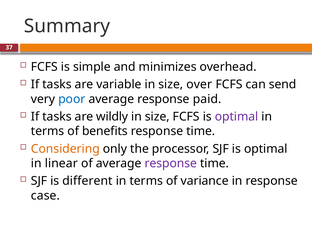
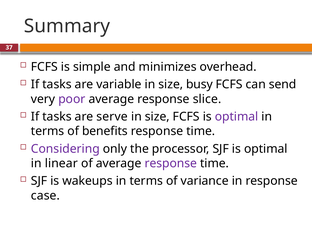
over: over -> busy (199, 84)
poor colour: blue -> purple (72, 99)
paid: paid -> slice (207, 99)
wildly: wildly -> serve (112, 117)
Considering colour: orange -> purple (65, 149)
different: different -> wakeups (88, 181)
